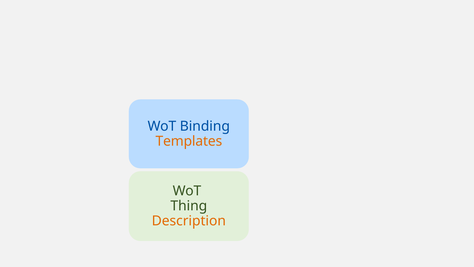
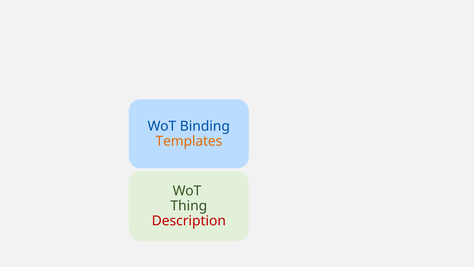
Description colour: orange -> red (189, 221)
